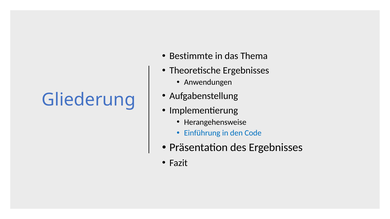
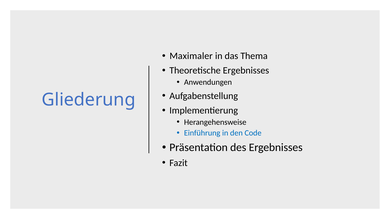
Bestimmte: Bestimmte -> Maximaler (191, 56)
